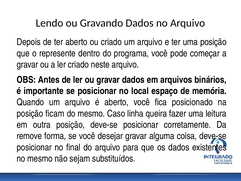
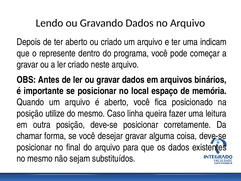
uma posição: posição -> indicam (213, 42)
ficam: ficam -> utilize (55, 113)
remove: remove -> chamar (29, 136)
